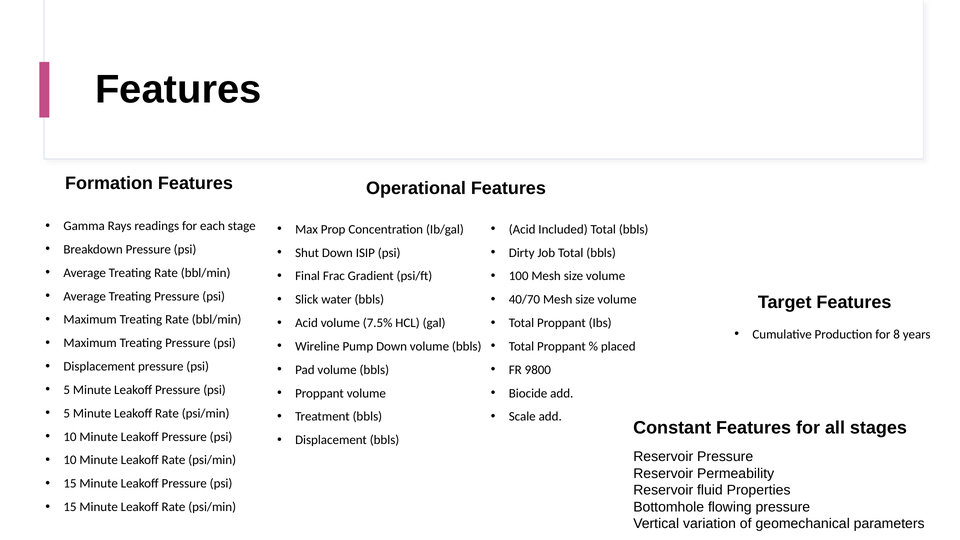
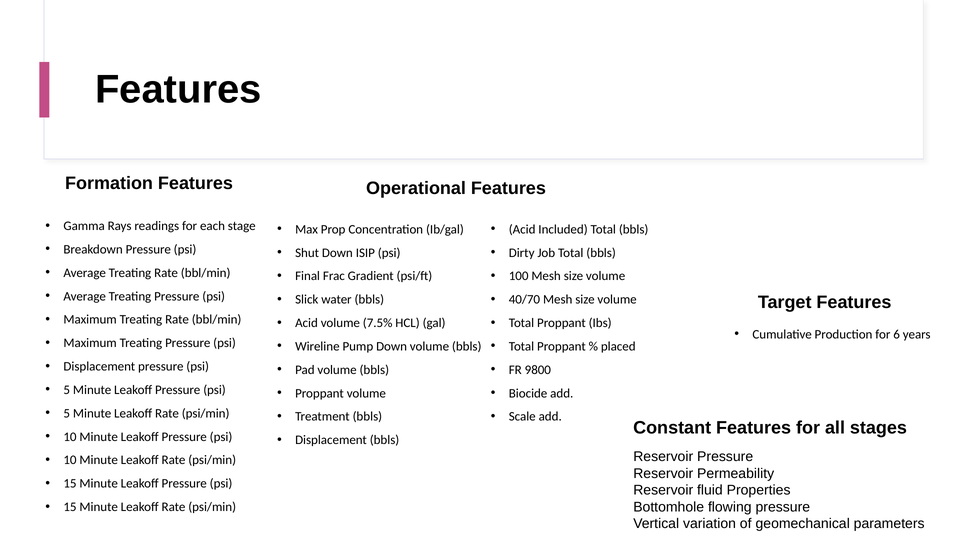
8: 8 -> 6 (897, 334)
